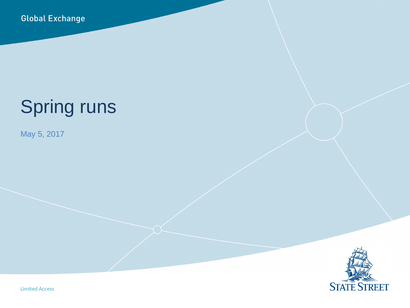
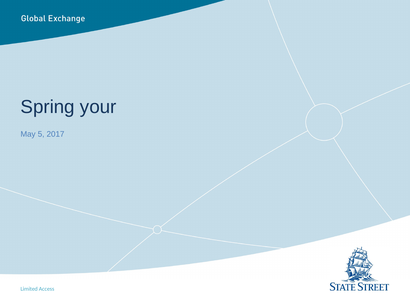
runs: runs -> your (98, 107)
